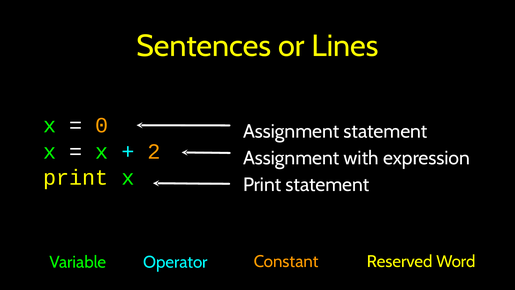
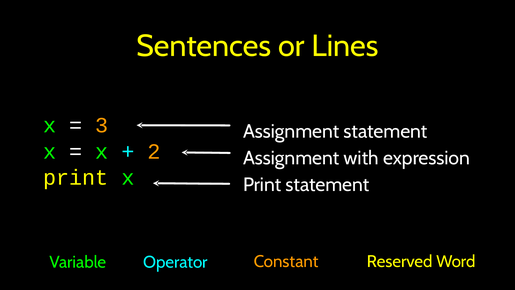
0: 0 -> 3 (102, 125)
